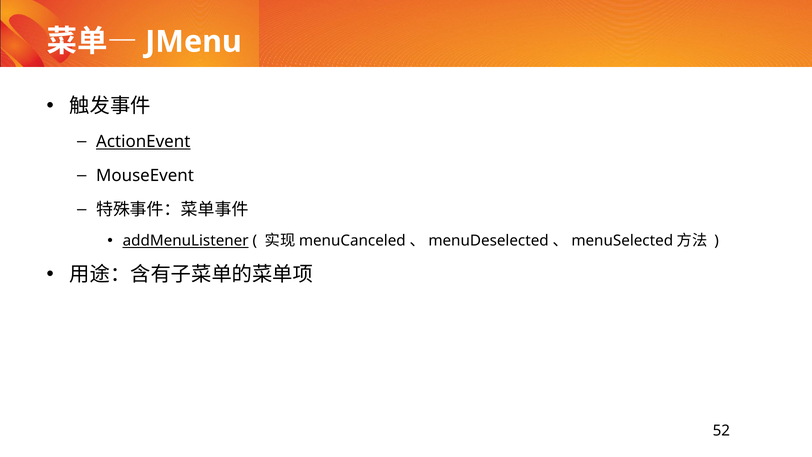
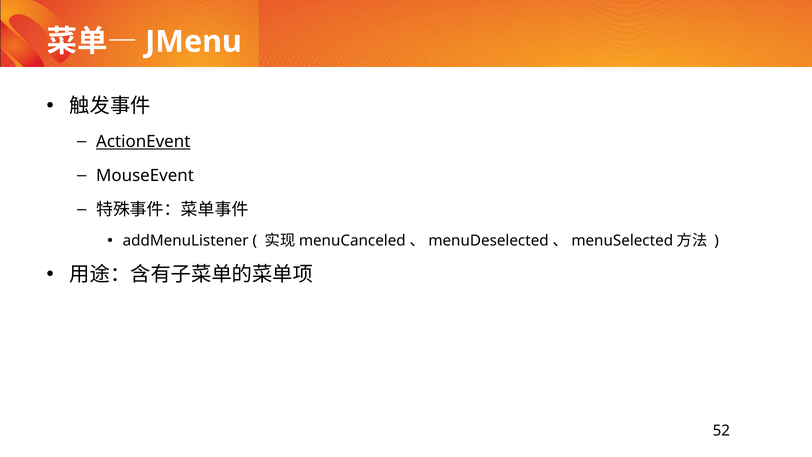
addMenuListener underline: present -> none (186, 241)
